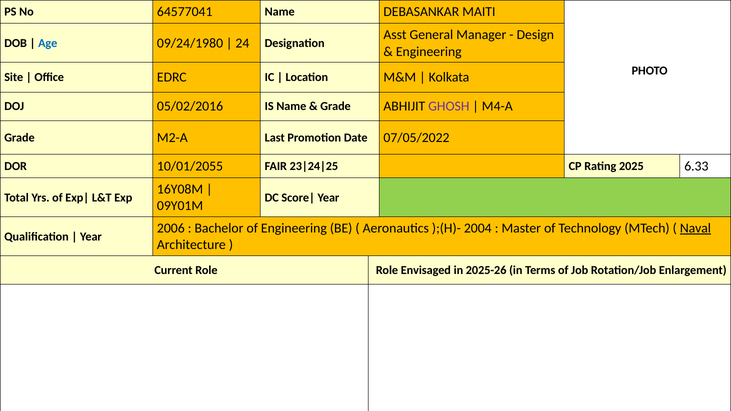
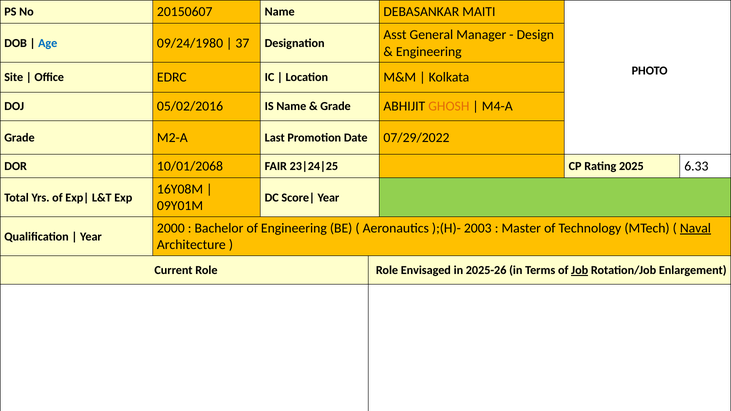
64577041: 64577041 -> 20150607 (185, 12)
24: 24 -> 37 (242, 43)
GHOSH colour: purple -> orange (449, 106)
07/05/2022: 07/05/2022 -> 07/29/2022 (417, 138)
10/01/2055: 10/01/2055 -> 10/01/2068 (190, 166)
2006: 2006 -> 2000 (171, 228)
2004: 2004 -> 2003 (478, 228)
Job underline: none -> present (580, 270)
